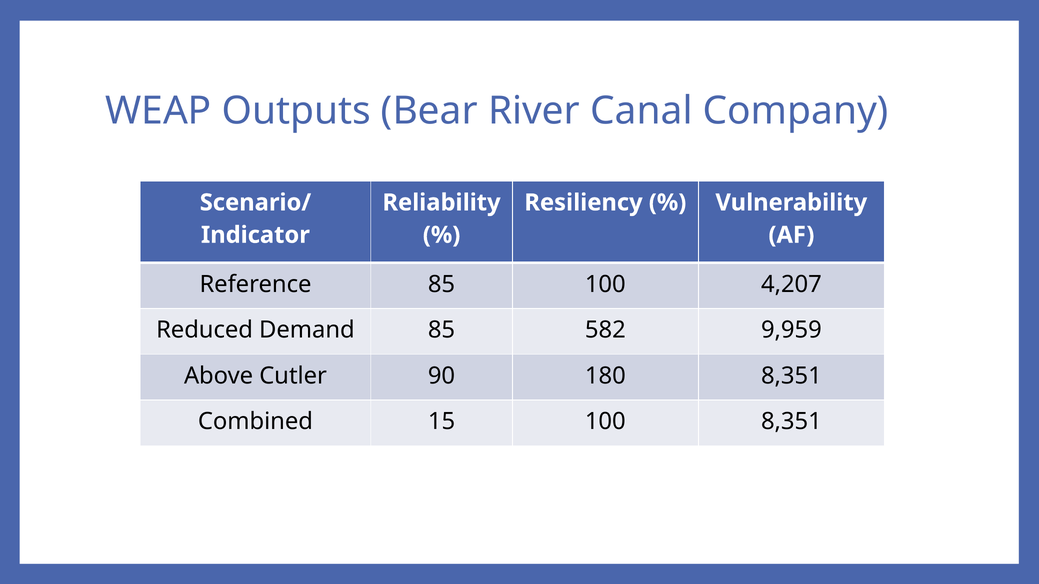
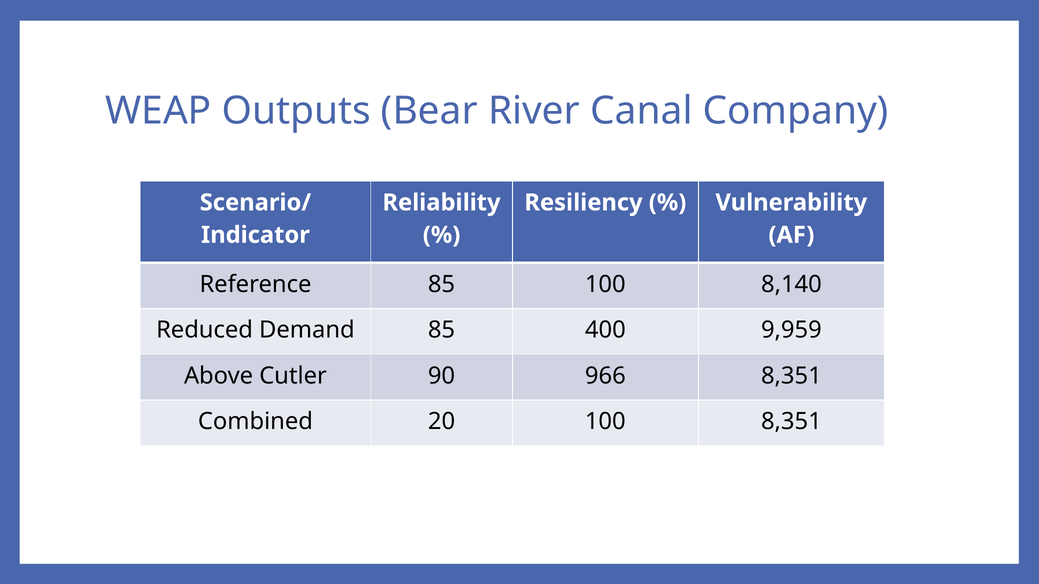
4,207: 4,207 -> 8,140 (791, 284)
582: 582 -> 400 (605, 330)
180: 180 -> 966 (605, 376)
15: 15 -> 20 (442, 422)
